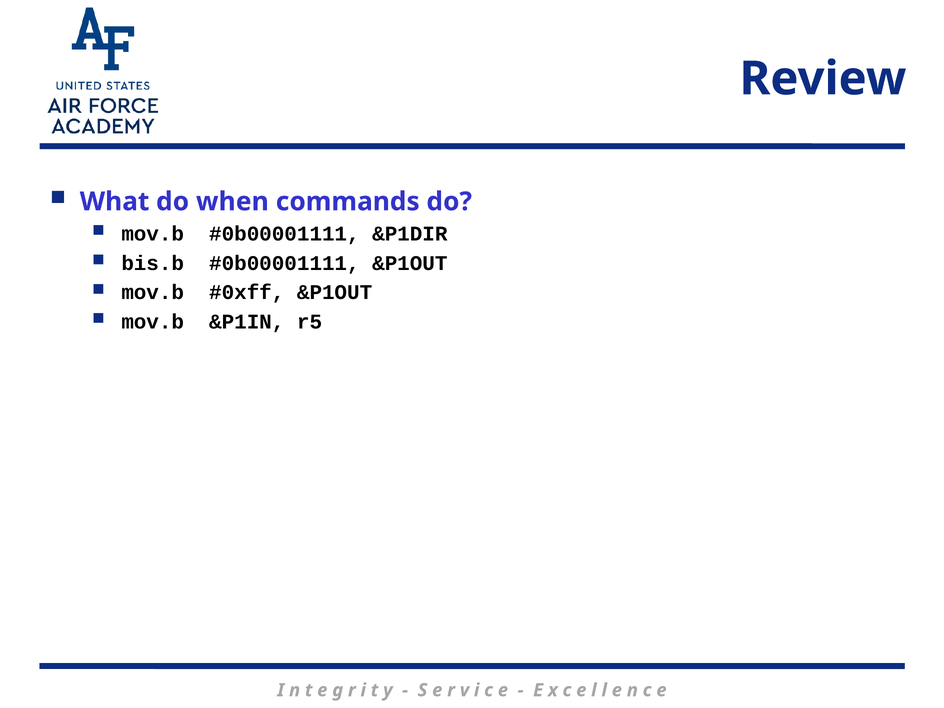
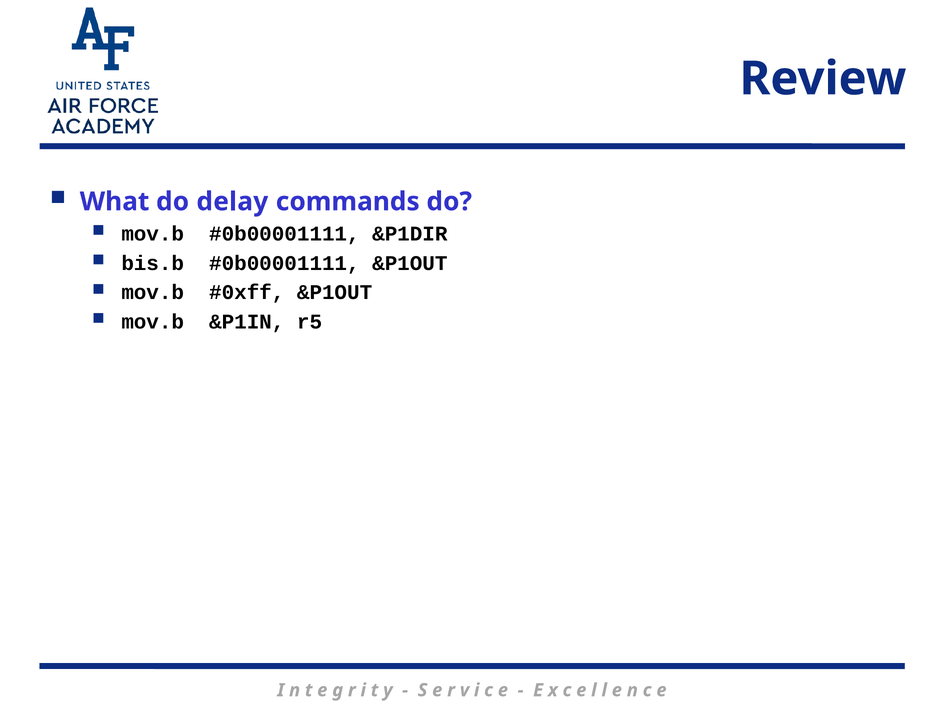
when: when -> delay (232, 202)
